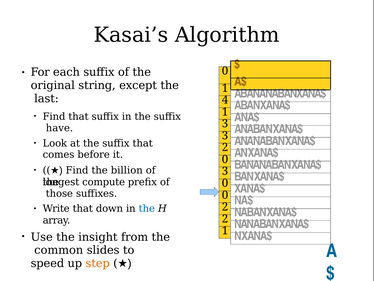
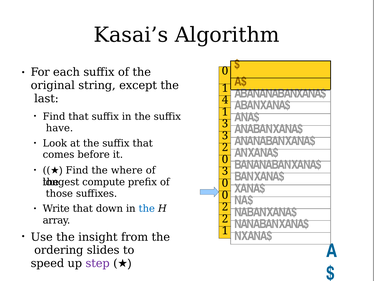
billion: billion -> where (127, 170)
common: common -> ordering (59, 250)
step colour: orange -> purple (98, 263)
